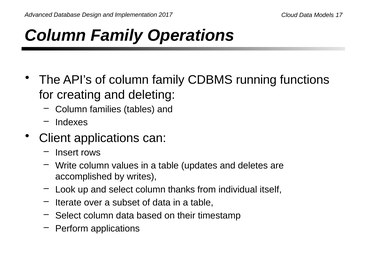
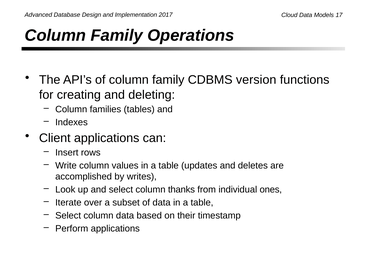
running: running -> version (256, 80)
itself: itself -> ones (271, 190)
